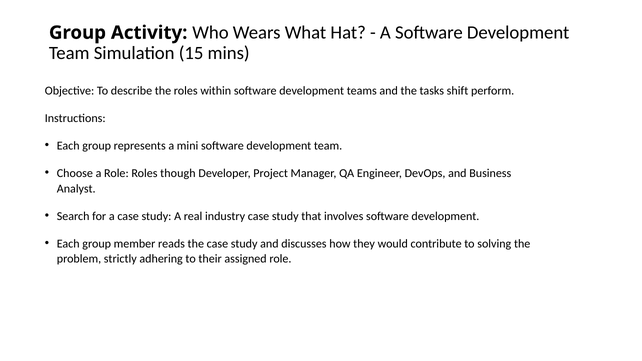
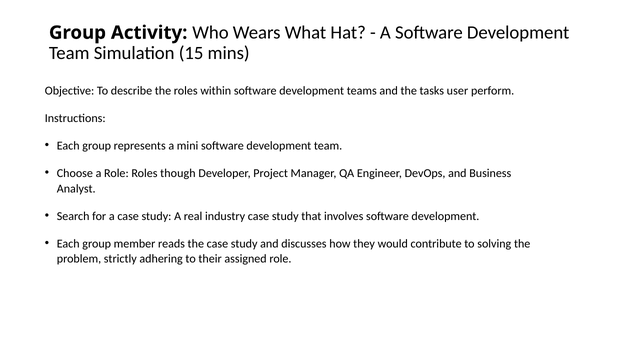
shift: shift -> user (458, 91)
